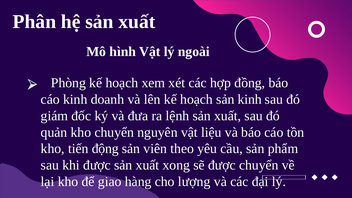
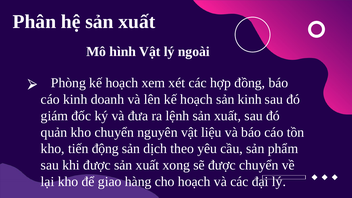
viên: viên -> dịch (155, 149)
cho lượng: lượng -> hoạch (194, 182)
